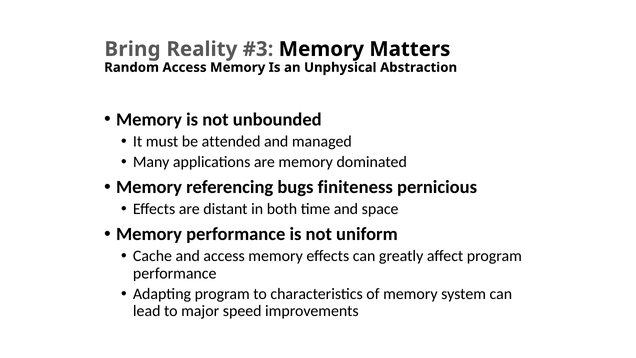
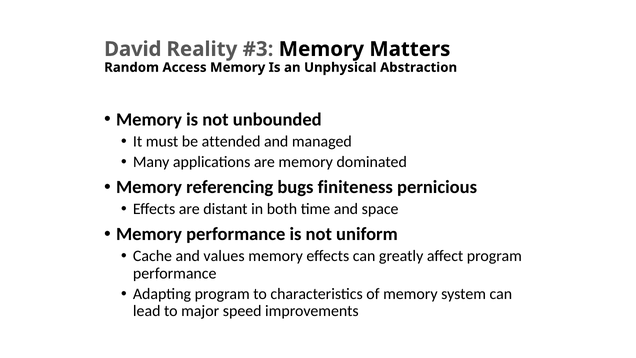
Bring: Bring -> David (133, 49)
and access: access -> values (224, 256)
